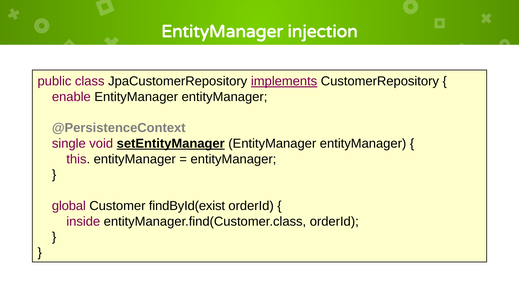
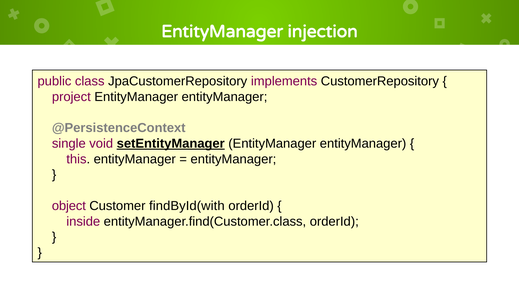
implements underline: present -> none (284, 81)
enable: enable -> project (71, 97)
global: global -> object (69, 206)
findById(exist: findById(exist -> findById(with (187, 206)
